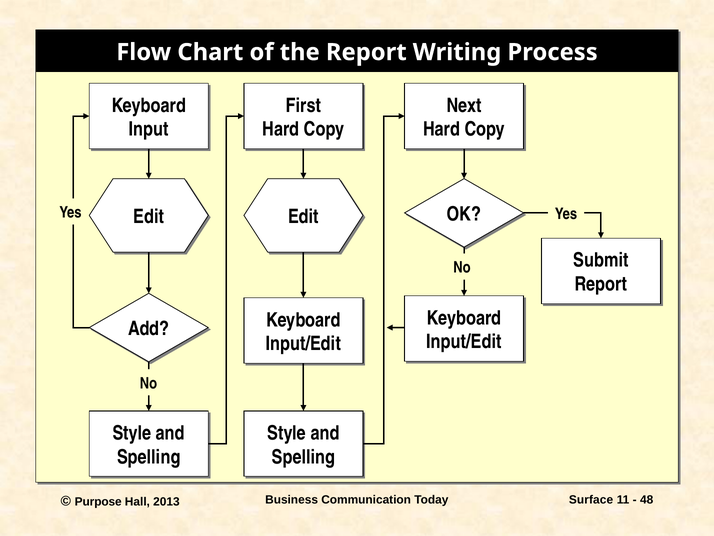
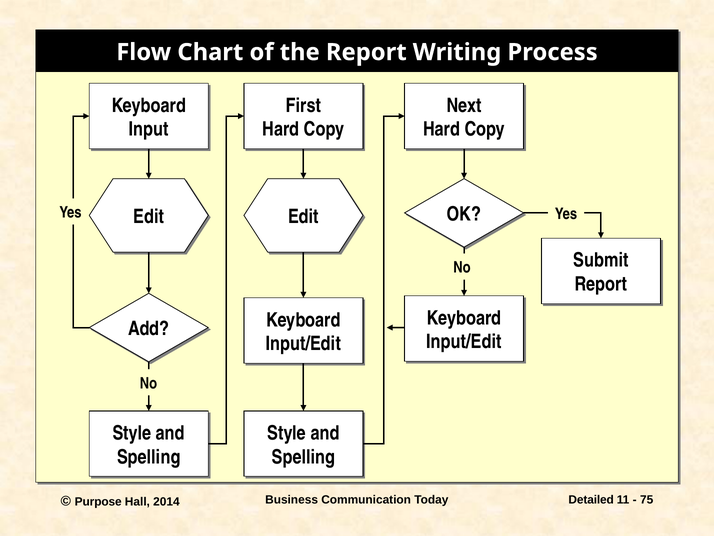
2013: 2013 -> 2014 (166, 501)
Surface: Surface -> Detailed (591, 499)
48: 48 -> 75 (647, 499)
